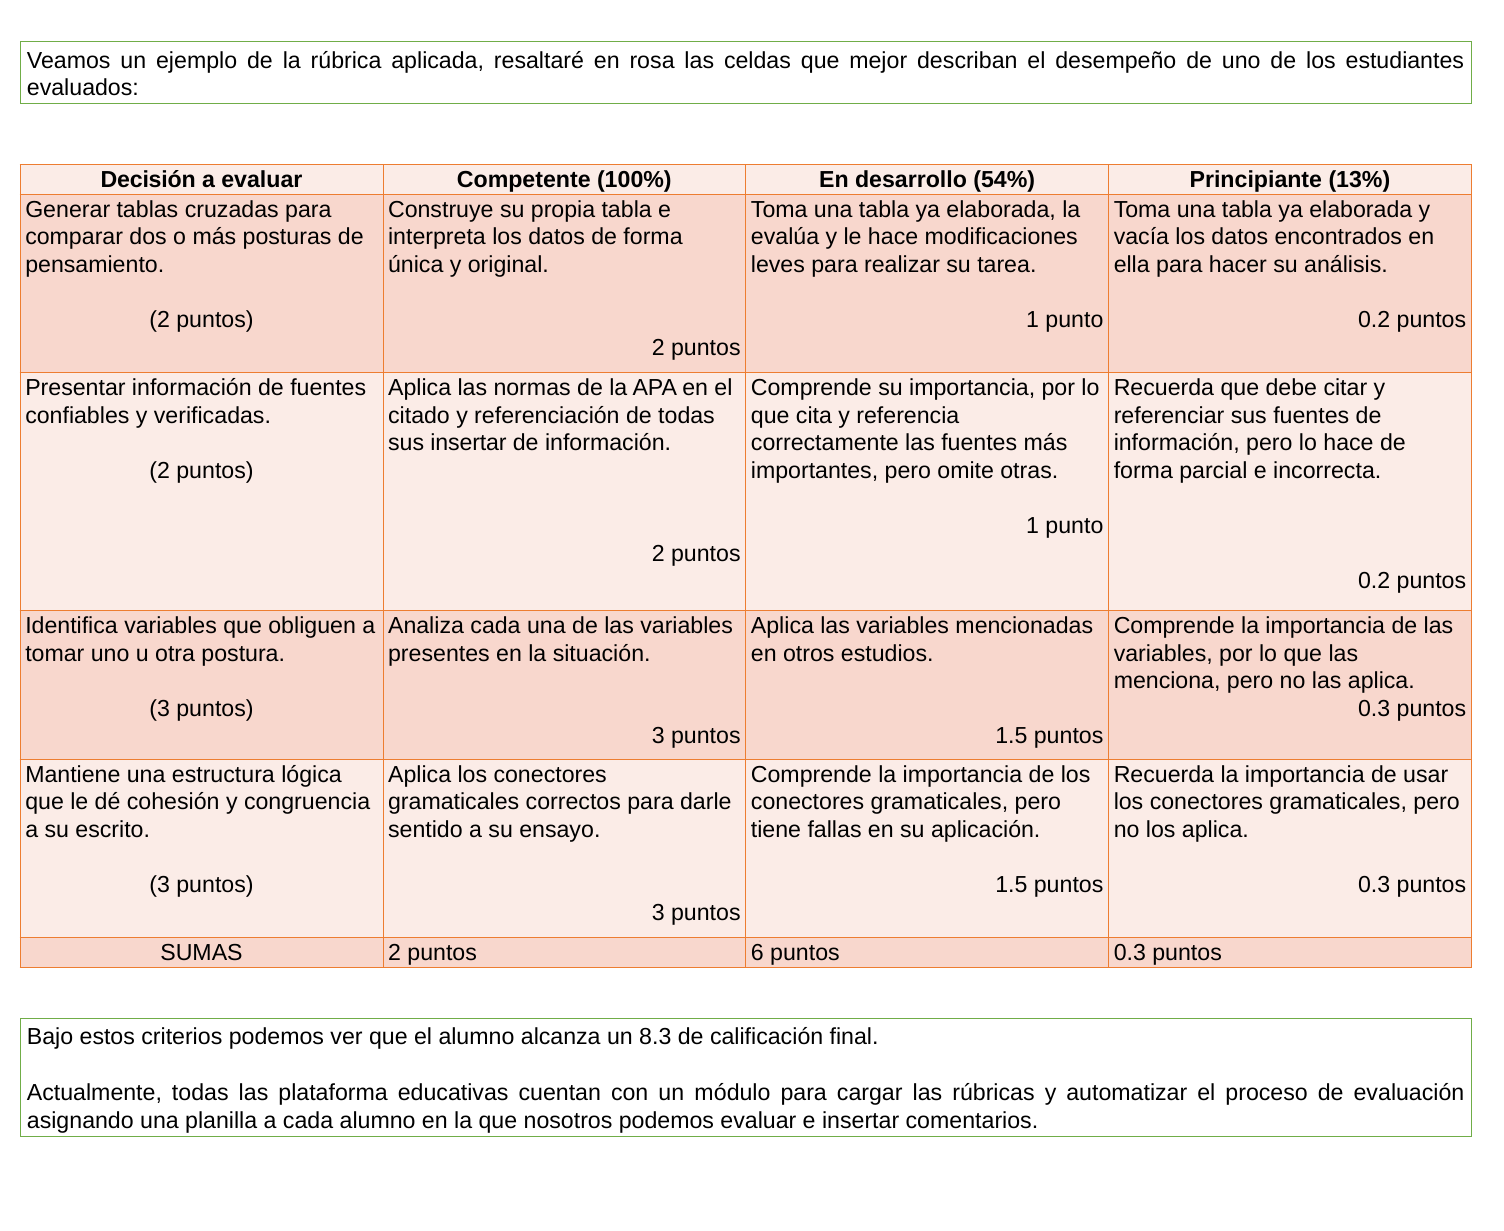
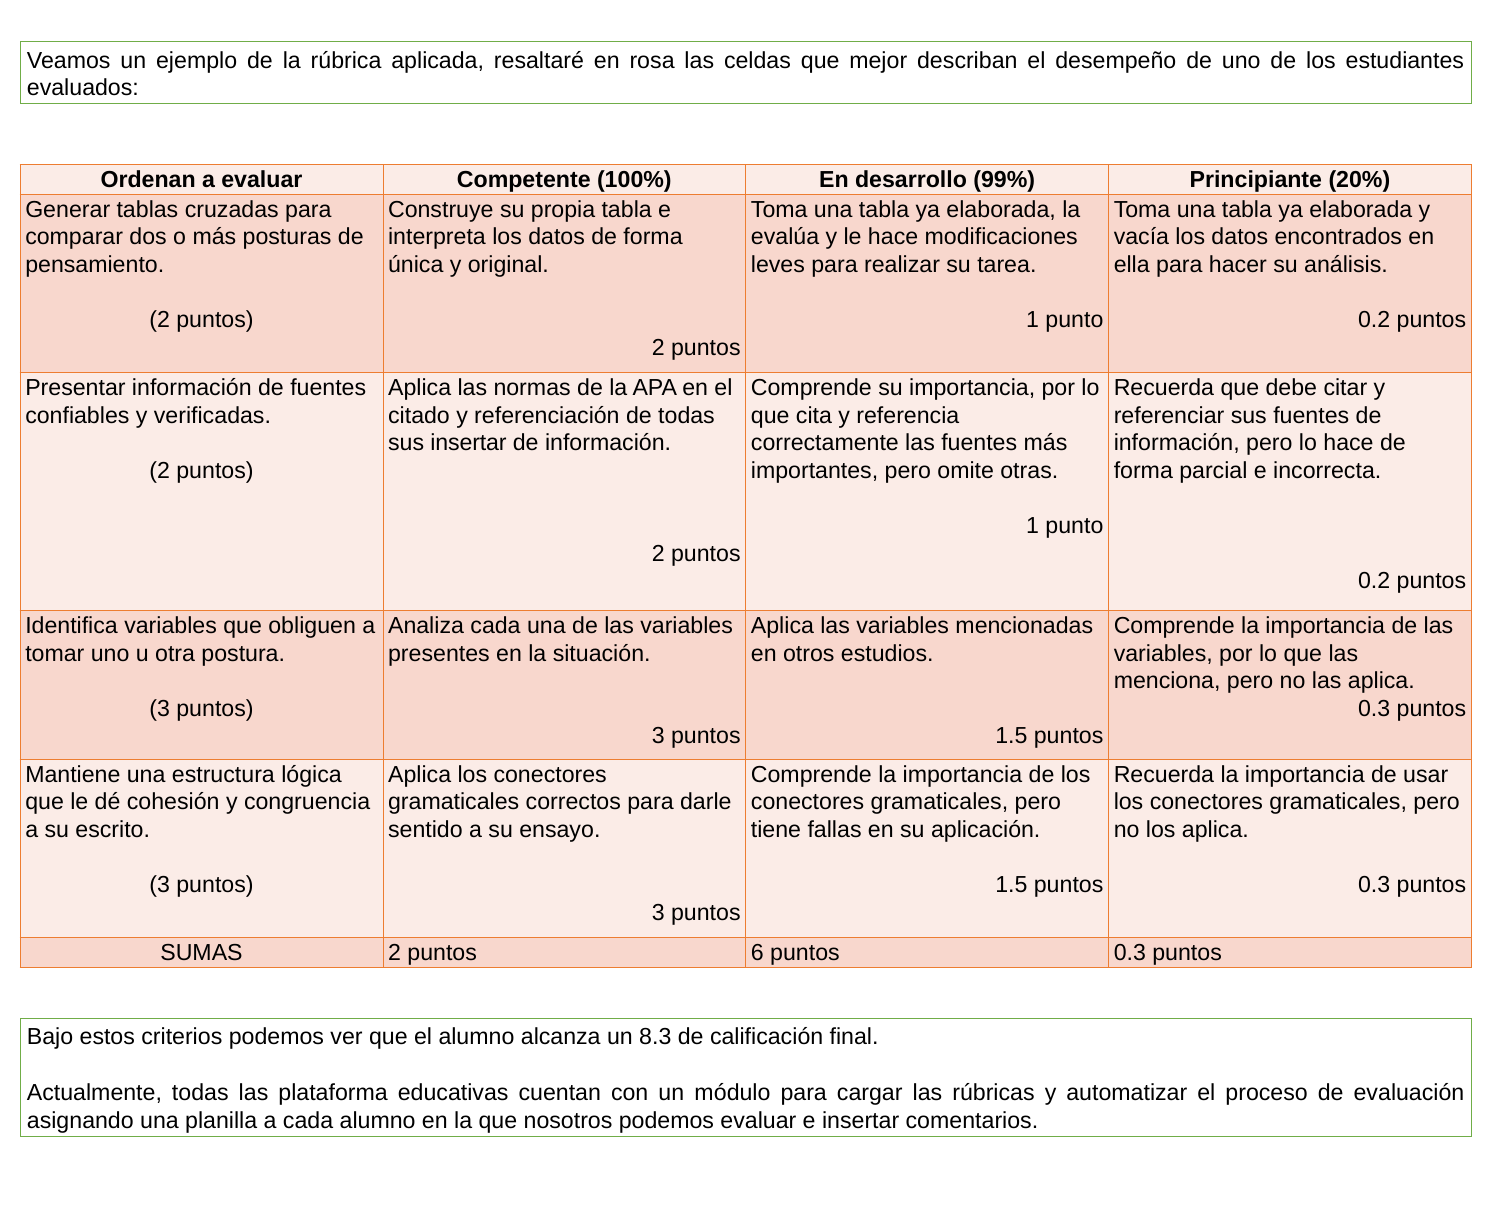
Decisión: Decisión -> Ordenan (148, 180)
54%: 54% -> 99% (1004, 180)
13%: 13% -> 20% (1359, 180)
